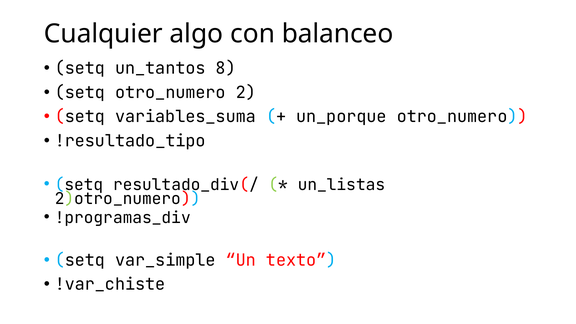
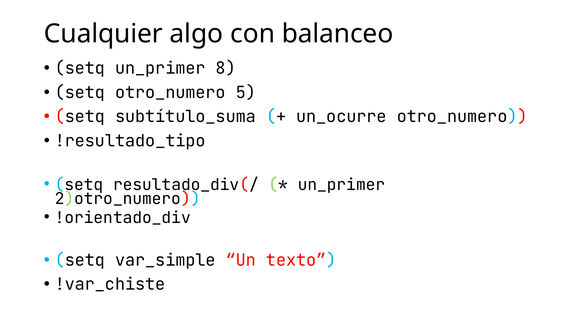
setq un_tantos: un_tantos -> un_primer (160, 68)
2: 2 -> 5 (246, 93)
variables_suma: variables_suma -> subtítulo_suma (185, 117)
un_porque: un_porque -> un_ocurre (341, 117)
un_listas: un_listas -> un_primer (341, 185)
!programas_div: !programas_div -> !orientado_div (123, 218)
